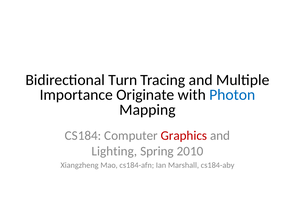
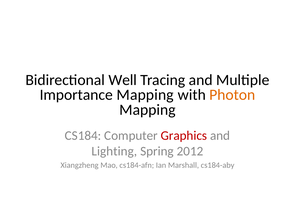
Turn: Turn -> Well (123, 80)
Importance Originate: Originate -> Mapping (145, 95)
Photon colour: blue -> orange (232, 95)
2010: 2010 -> 2012 (190, 151)
